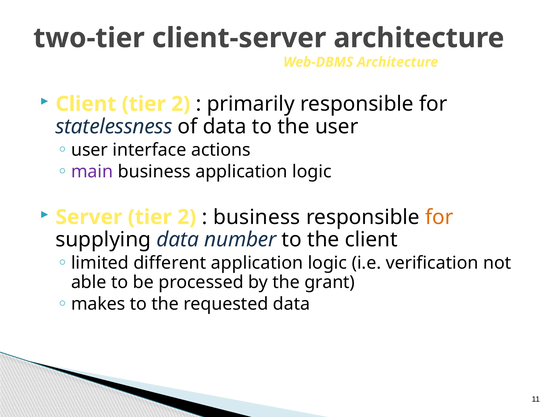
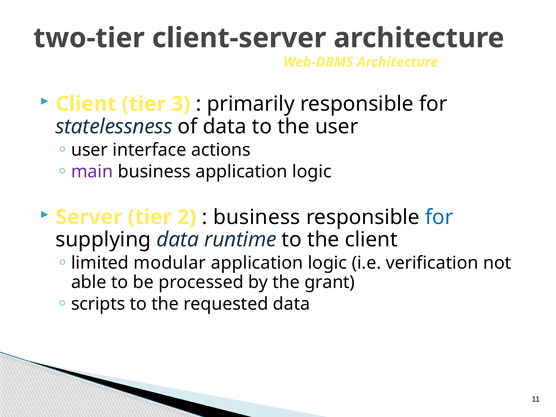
Client tier 2: 2 -> 3 (181, 104)
for colour: orange -> blue (439, 217)
number: number -> runtime (240, 240)
different: different -> modular (170, 263)
makes: makes -> scripts (98, 304)
